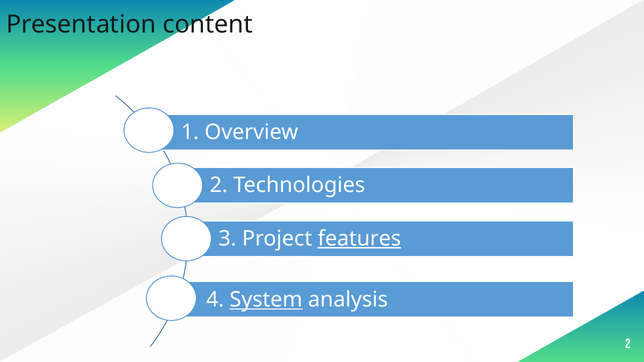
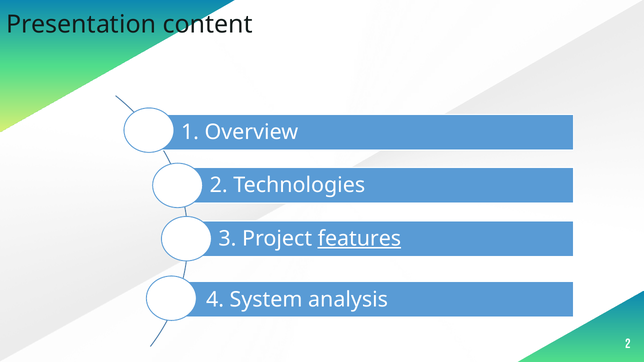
System underline: present -> none (266, 300)
